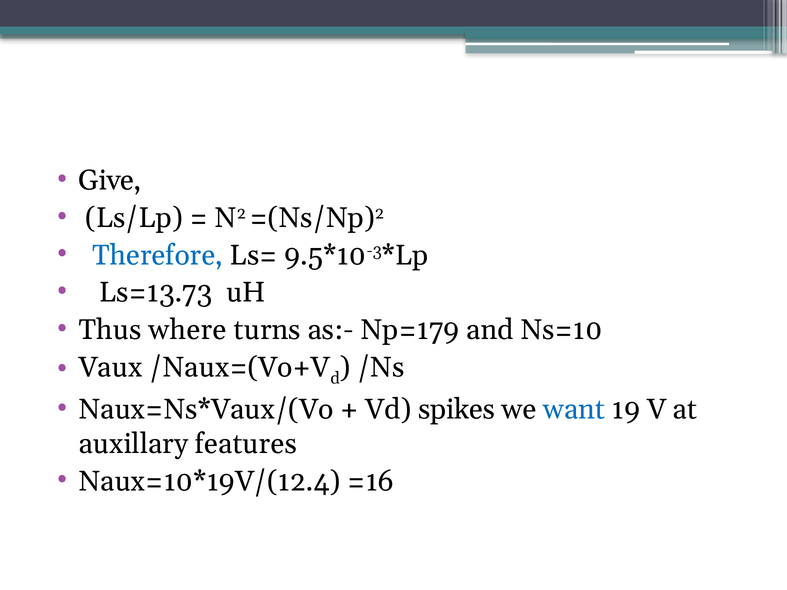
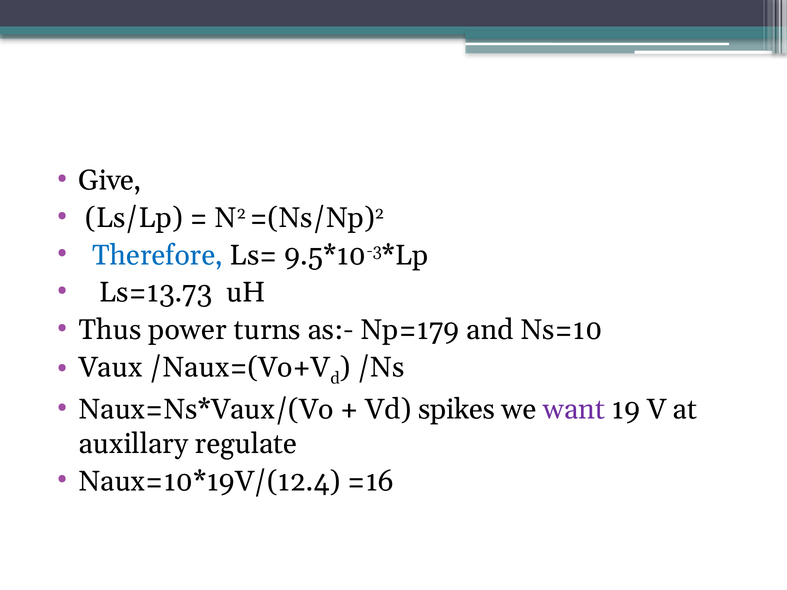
where: where -> power (187, 330)
want colour: blue -> purple (574, 410)
features: features -> regulate (246, 444)
